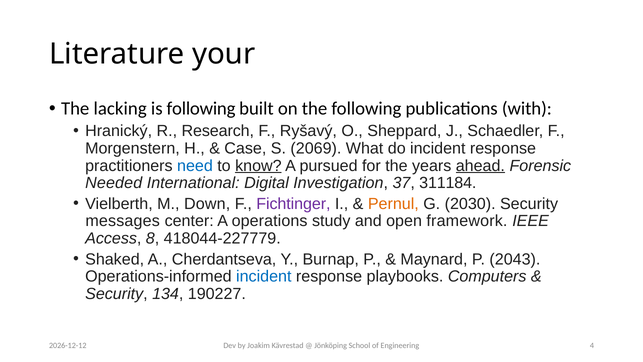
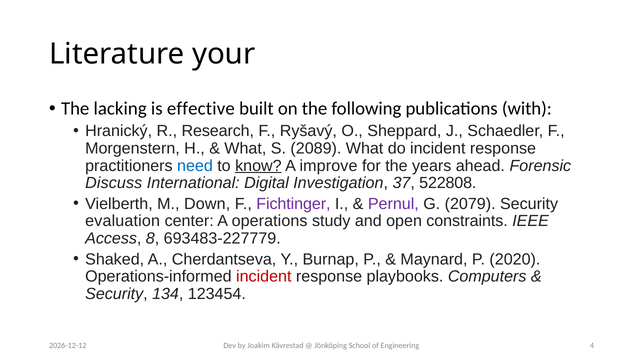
is following: following -> effective (201, 109)
Case: Case -> What (245, 148)
2069: 2069 -> 2089 (316, 148)
pursued: pursued -> improve (328, 166)
ahead underline: present -> none (480, 166)
Needed: Needed -> Discuss (114, 183)
311184: 311184 -> 522808 (448, 183)
Pernul colour: orange -> purple (393, 204)
2030: 2030 -> 2079 (470, 204)
messages: messages -> evaluation (123, 221)
framework: framework -> constraints (467, 221)
418044-227779: 418044-227779 -> 693483-227779 (222, 238)
2043: 2043 -> 2020 (515, 259)
incident colour: blue -> red (264, 276)
190227: 190227 -> 123454 (217, 294)
